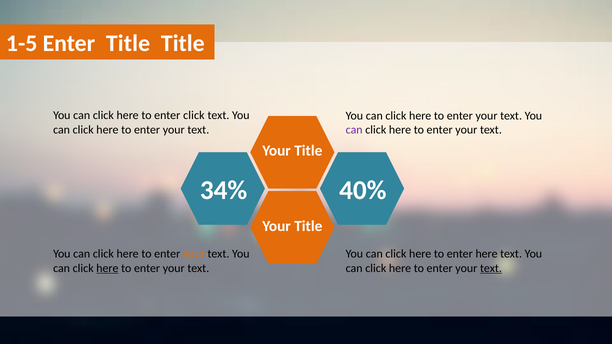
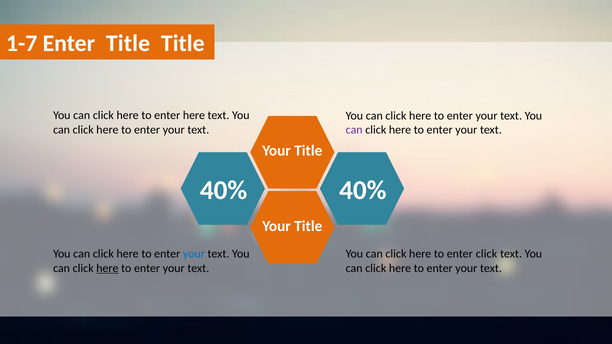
1-5: 1-5 -> 1-7 (22, 43)
enter click: click -> here (194, 116)
34%: 34% -> 40% (224, 190)
your colour: orange -> blue (194, 254)
enter here: here -> click (486, 254)
text underline: present -> none (491, 268)
